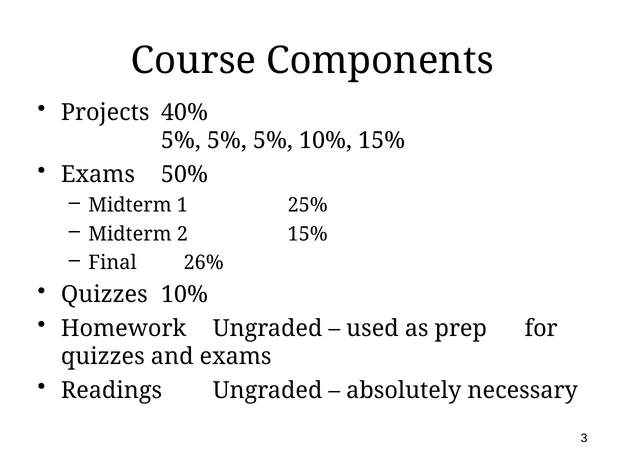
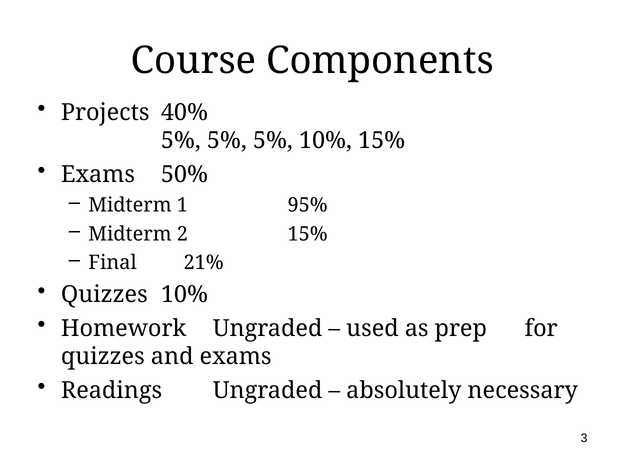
25%: 25% -> 95% (308, 205)
26%: 26% -> 21% (204, 263)
